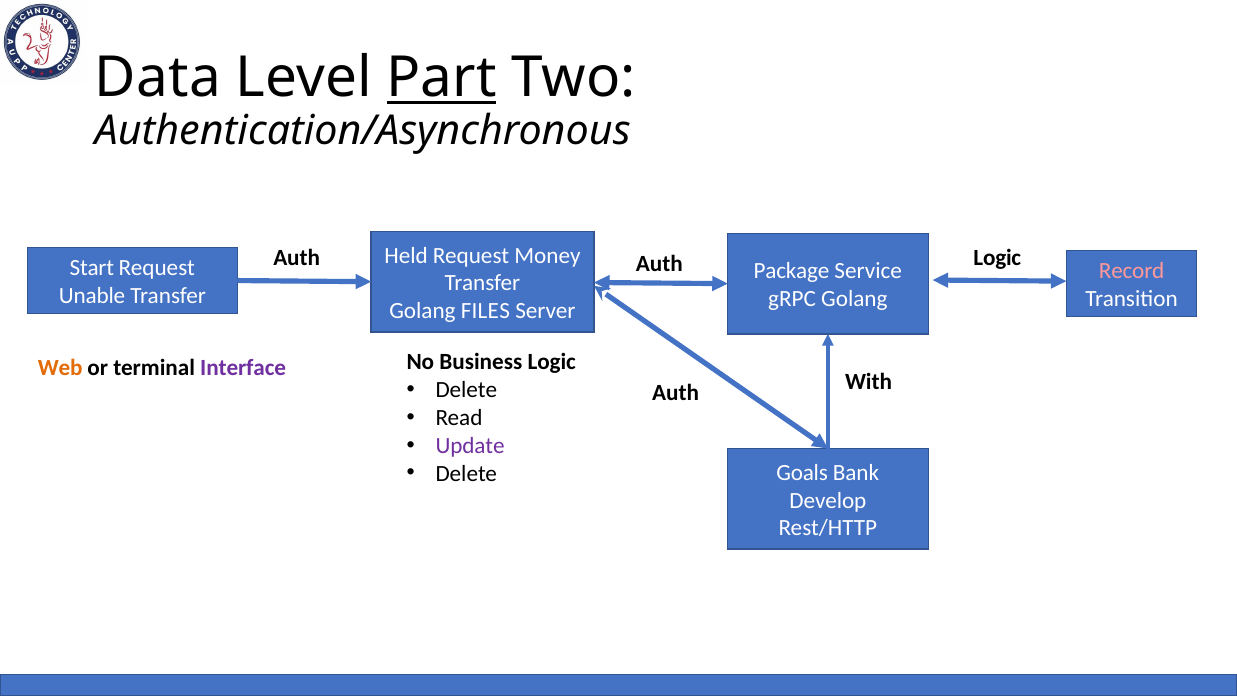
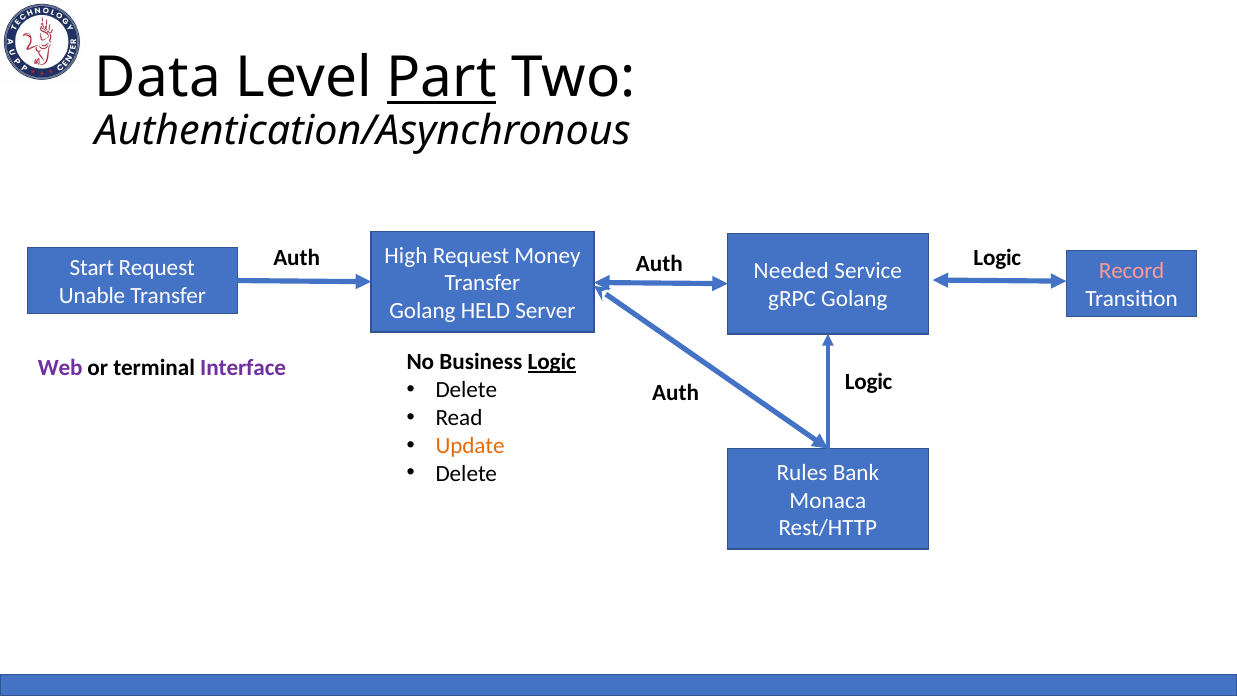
Held: Held -> High (406, 255)
Package: Package -> Needed (791, 271)
FILES: FILES -> HELD (486, 311)
Web colour: orange -> purple (60, 368)
Logic underline: none -> present (552, 362)
With: With -> Logic (869, 382)
Update colour: purple -> orange (470, 446)
Goals: Goals -> Rules (802, 472)
Develop: Develop -> Monaca (828, 500)
